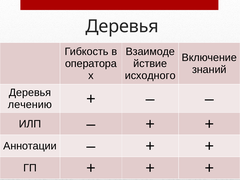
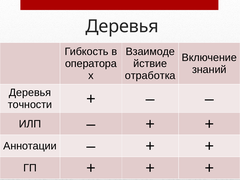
исходного: исходного -> отработка (150, 76)
лечению: лечению -> точности (30, 105)
